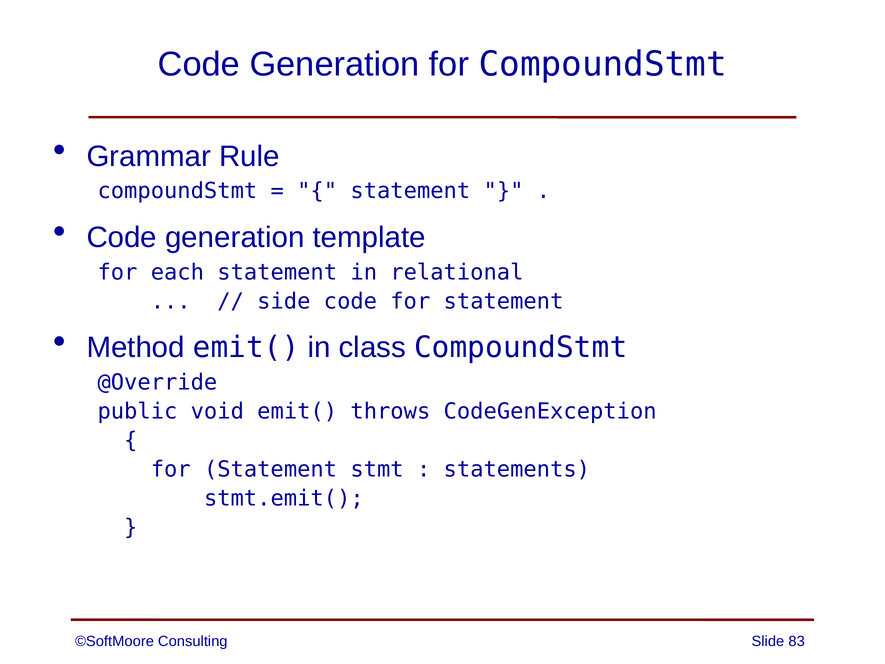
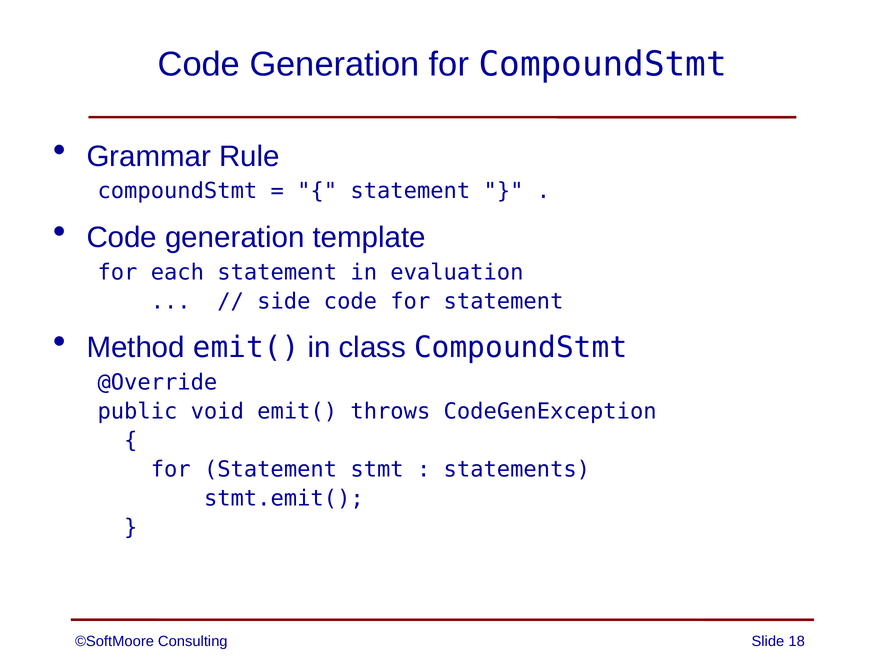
relational: relational -> evaluation (457, 272)
83: 83 -> 18 (797, 641)
